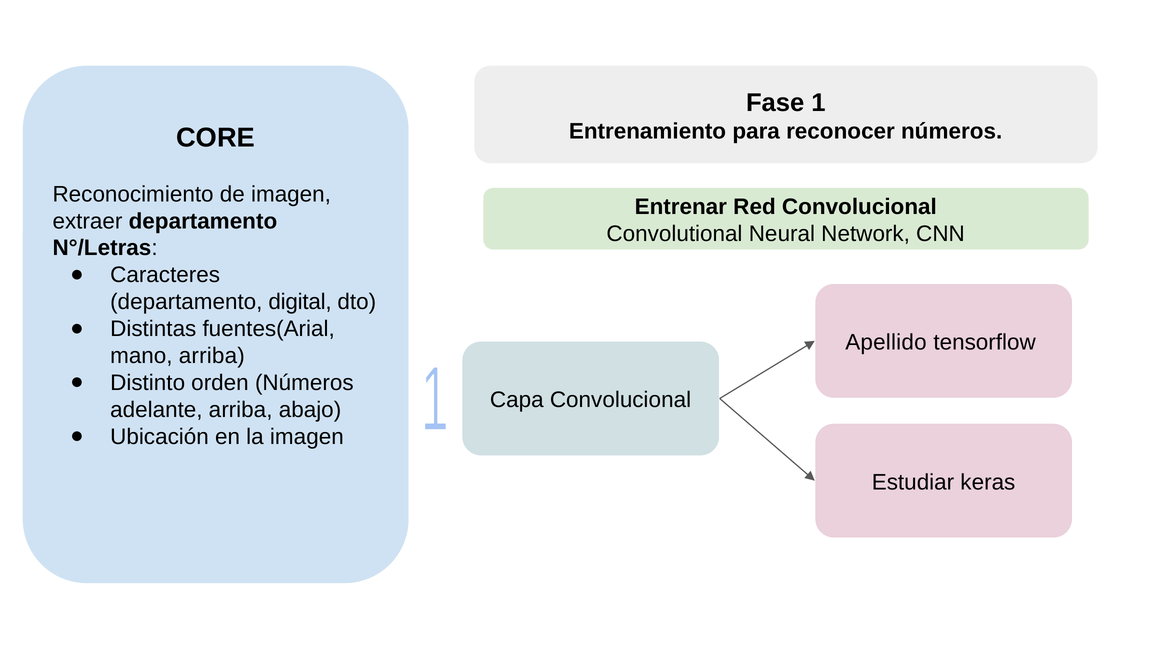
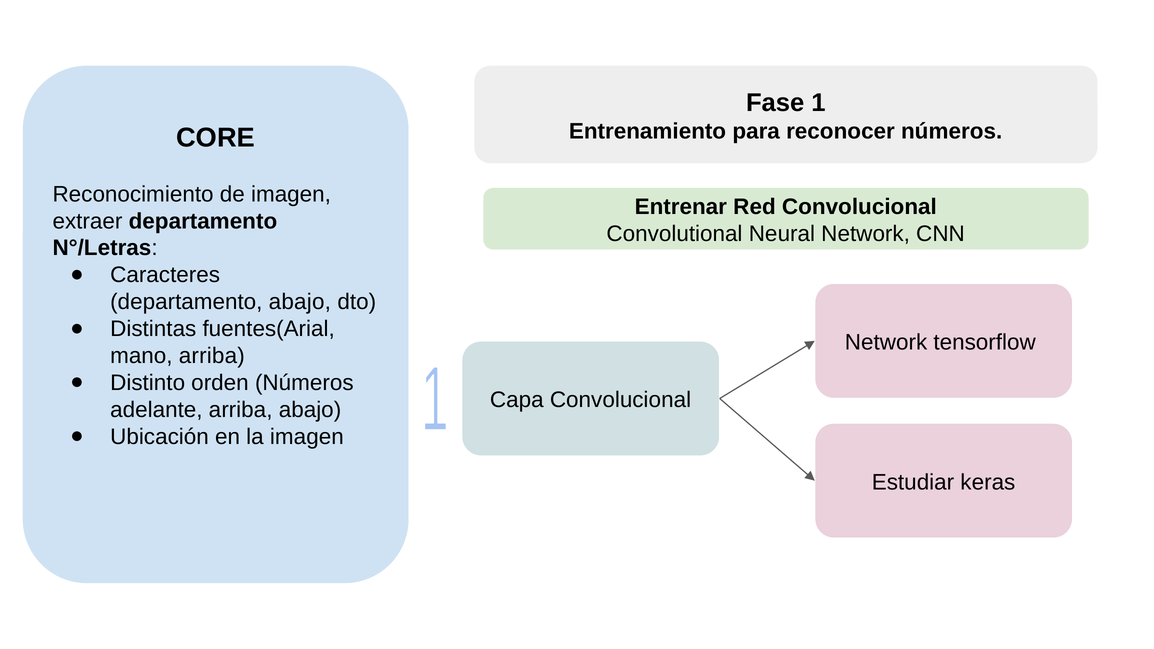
departamento digital: digital -> abajo (300, 302)
Apellido: Apellido -> Network (886, 342)
